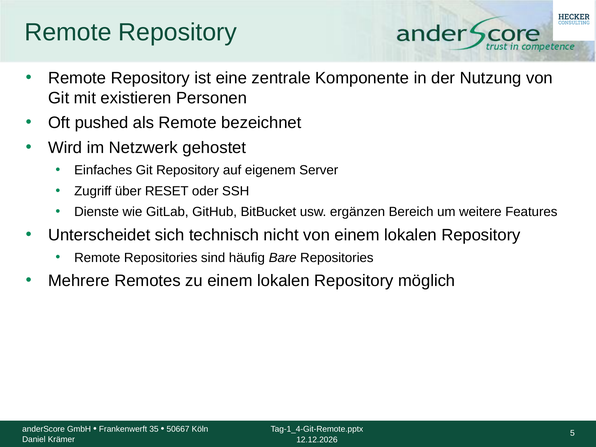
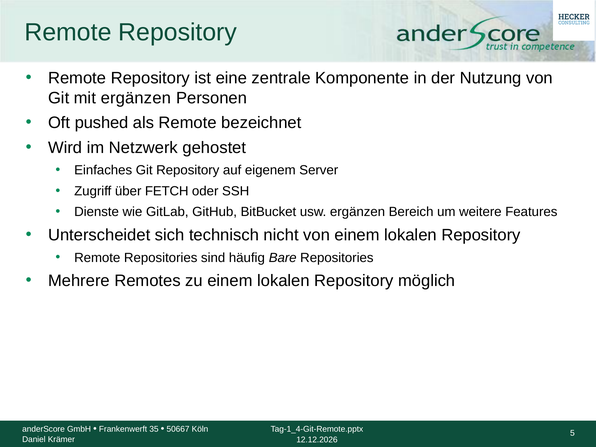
mit existieren: existieren -> ergänzen (136, 98)
RESET: RESET -> FETCH (167, 191)
